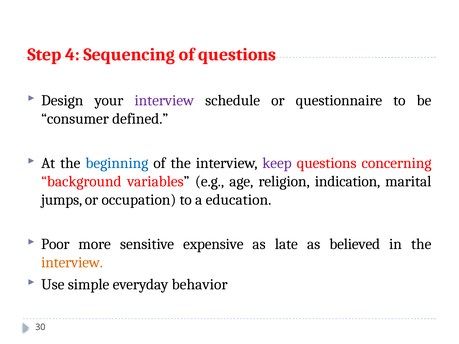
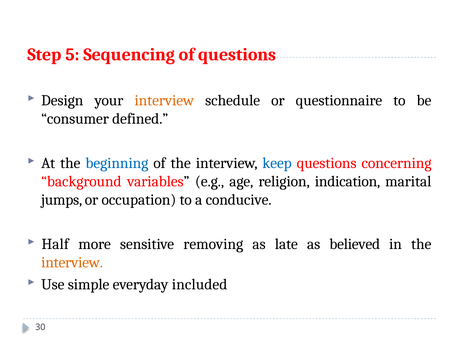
4: 4 -> 5 (72, 55)
interview colour: purple -> orange (164, 100)
keep colour: purple -> blue (277, 163)
education: education -> conducive (239, 200)
Poor: Poor -> Half (55, 244)
expensive: expensive -> removing (213, 244)
behavior: behavior -> included (200, 285)
